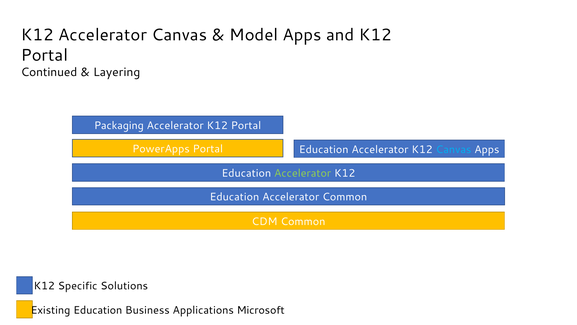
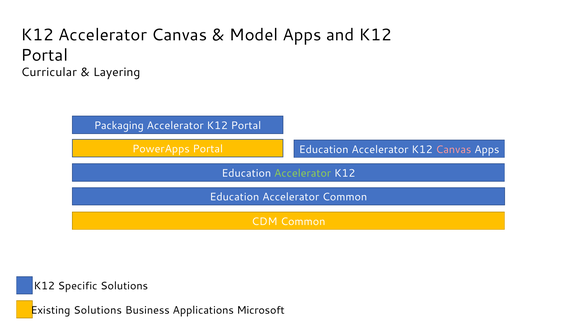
Continued: Continued -> Curricular (49, 72)
Canvas colour: light blue -> pink (453, 149)
Existing Education: Education -> Solutions (98, 310)
